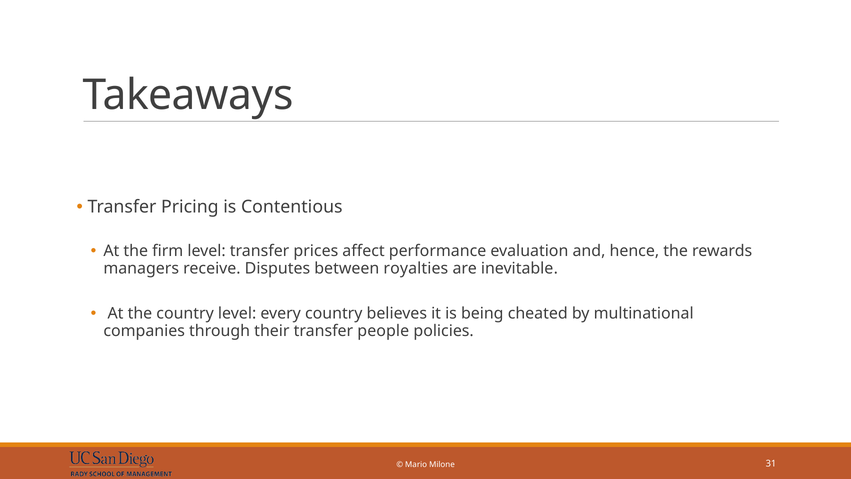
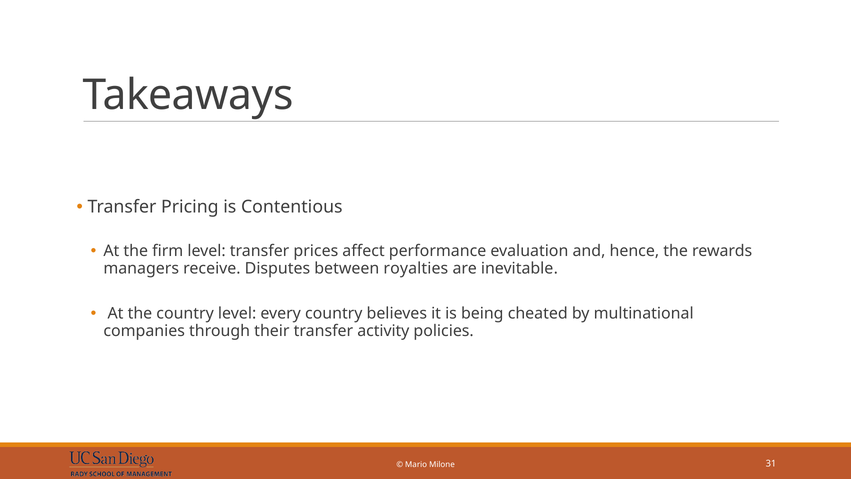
people: people -> activity (383, 331)
